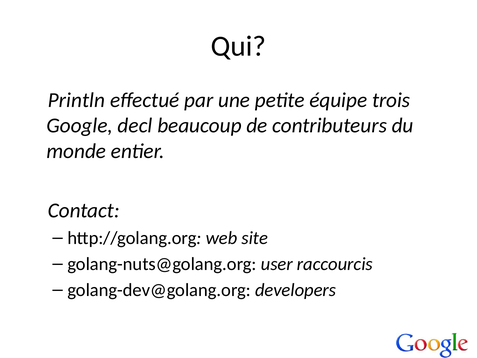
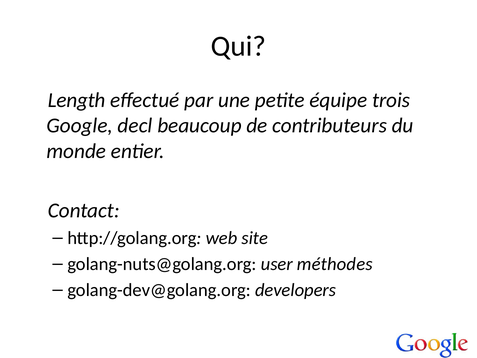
Println: Println -> Length (77, 100)
raccourcis: raccourcis -> méthodes (335, 264)
